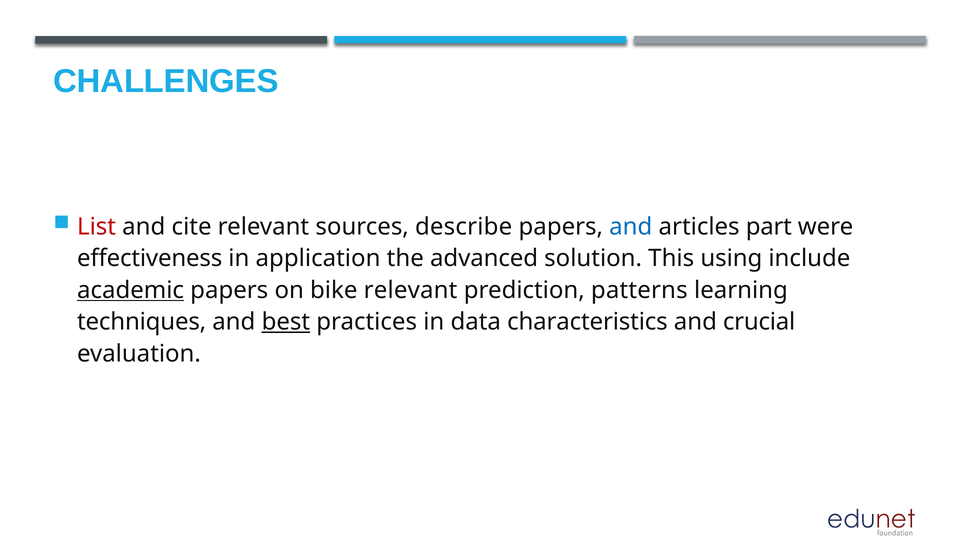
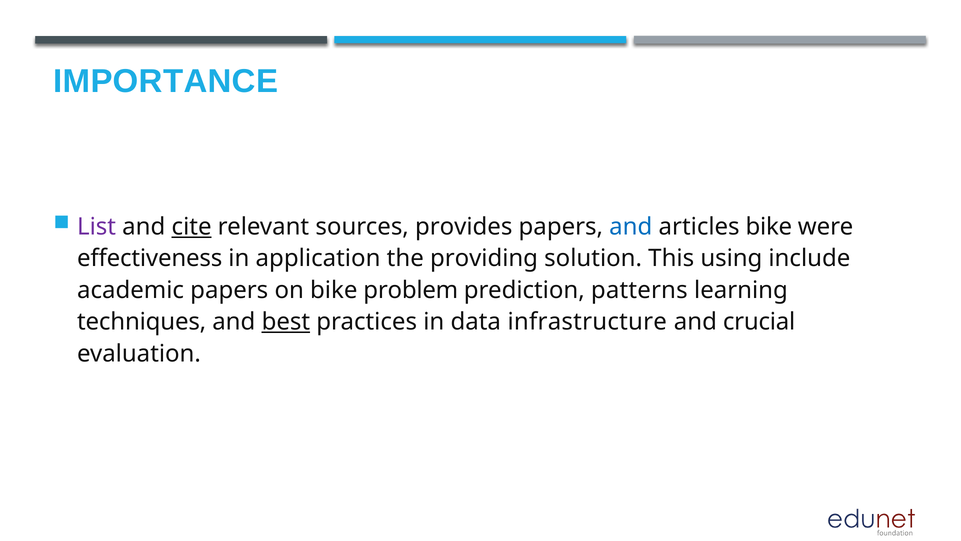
CHALLENGES: CHALLENGES -> IMPORTANCE (166, 81)
List colour: red -> purple (97, 227)
cite underline: none -> present (192, 227)
describe: describe -> provides (464, 227)
articles part: part -> bike (769, 227)
advanced: advanced -> providing (484, 258)
academic underline: present -> none (131, 290)
bike relevant: relevant -> problem (411, 290)
characteristics: characteristics -> infrastructure (587, 322)
